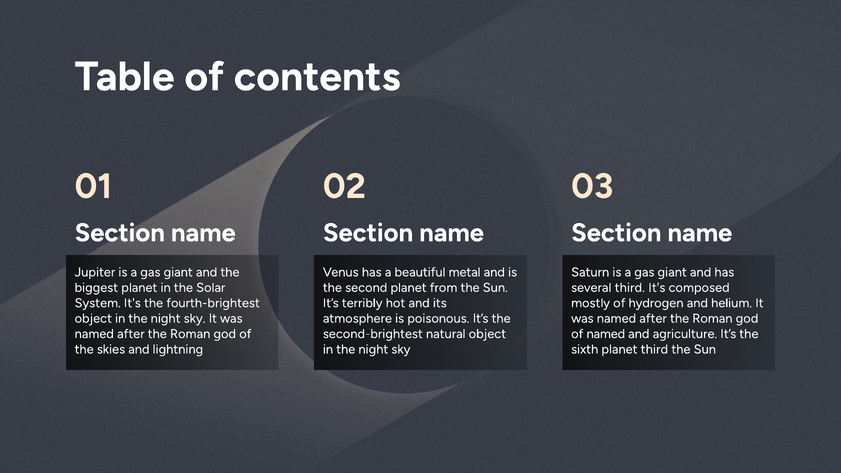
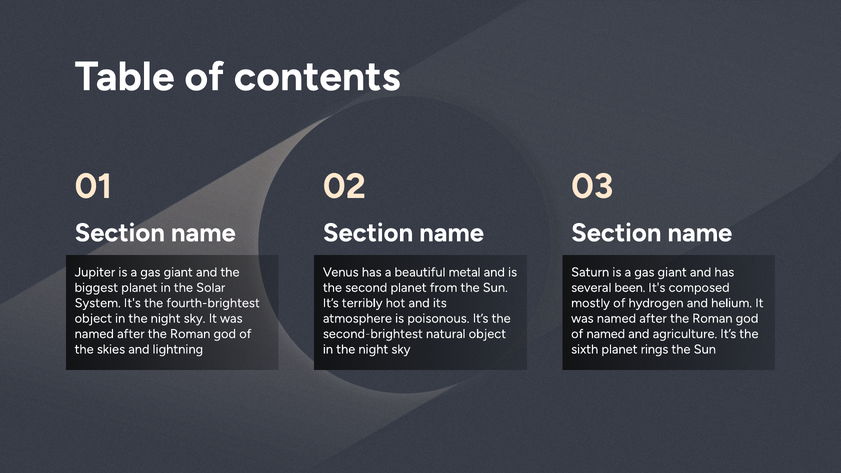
several third: third -> been (630, 288)
planet third: third -> rings (655, 349)
